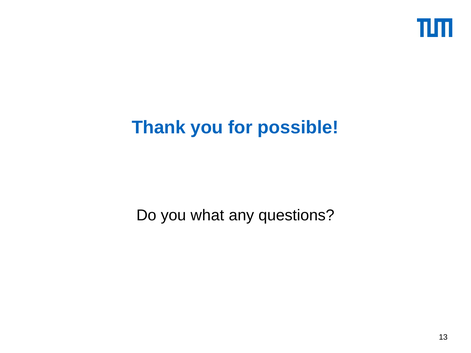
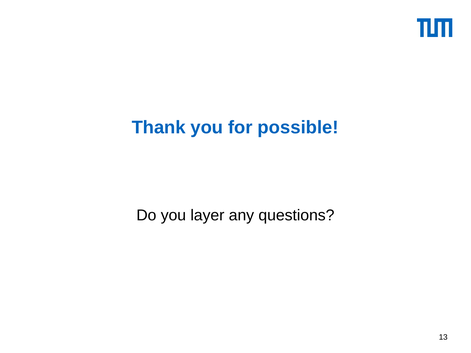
what: what -> layer (207, 215)
